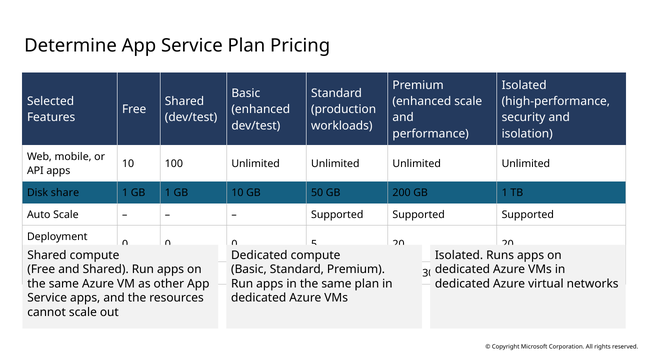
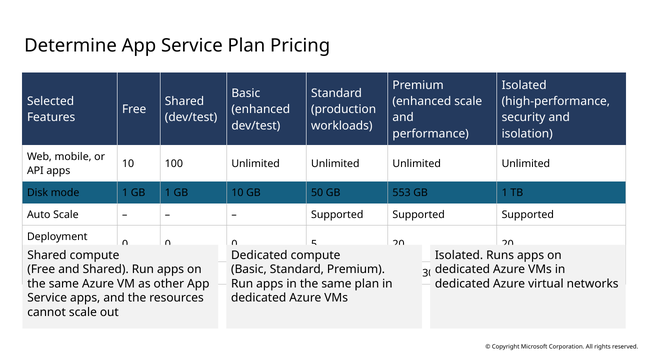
share: share -> mode (65, 193)
200: 200 -> 553 (402, 193)
